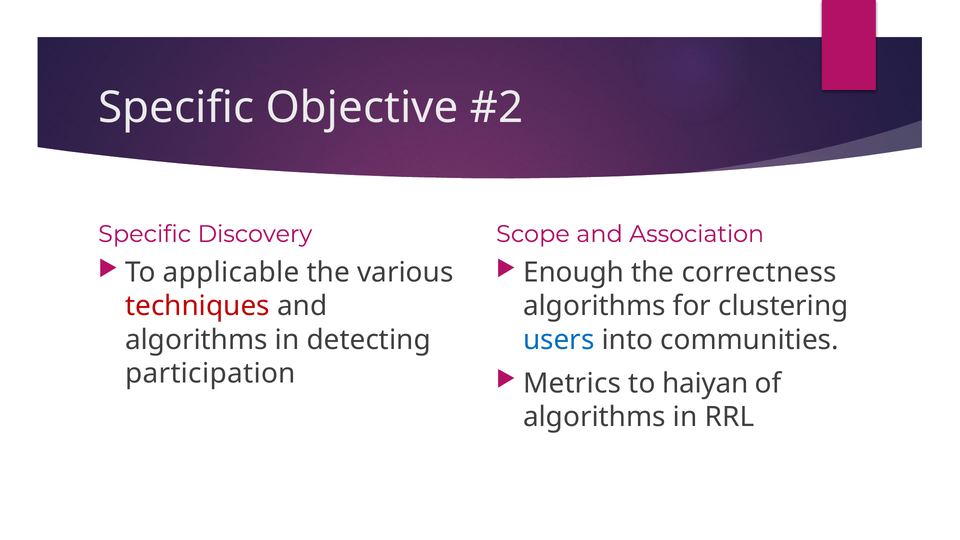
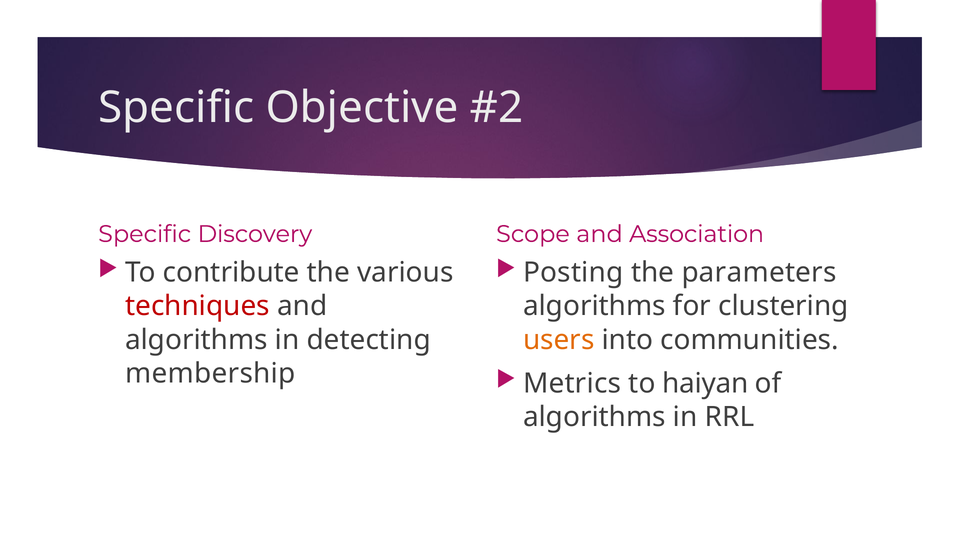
applicable: applicable -> contribute (231, 273)
Enough: Enough -> Posting (573, 273)
correctness: correctness -> parameters (759, 273)
users colour: blue -> orange (559, 340)
participation: participation -> membership (210, 373)
